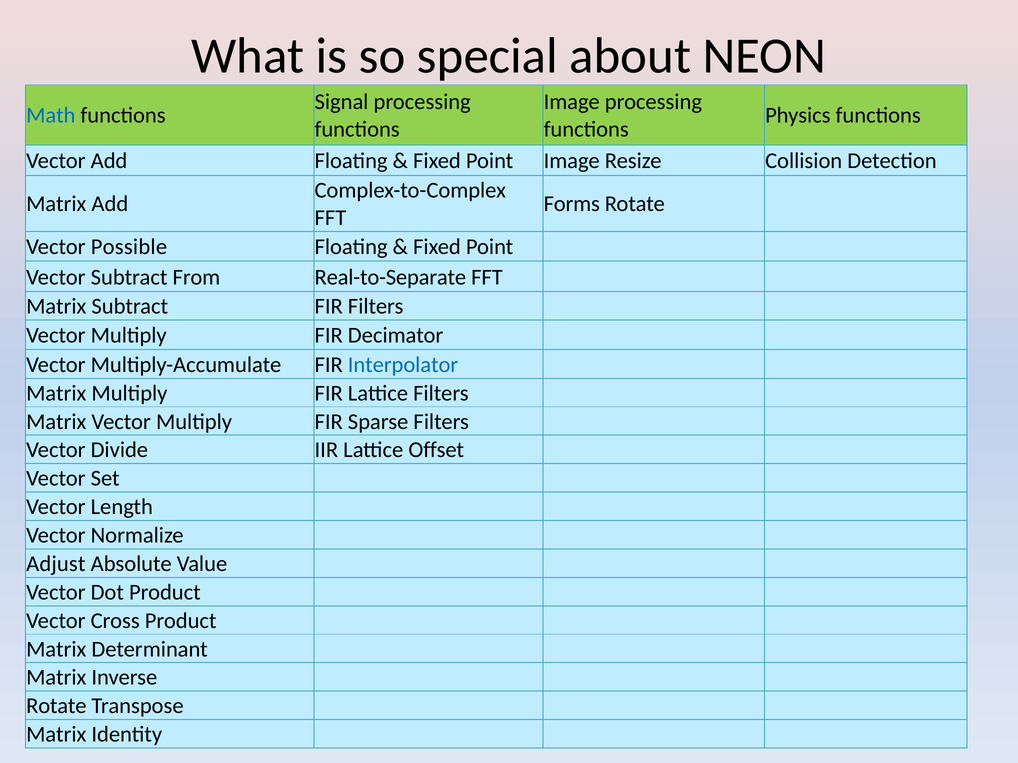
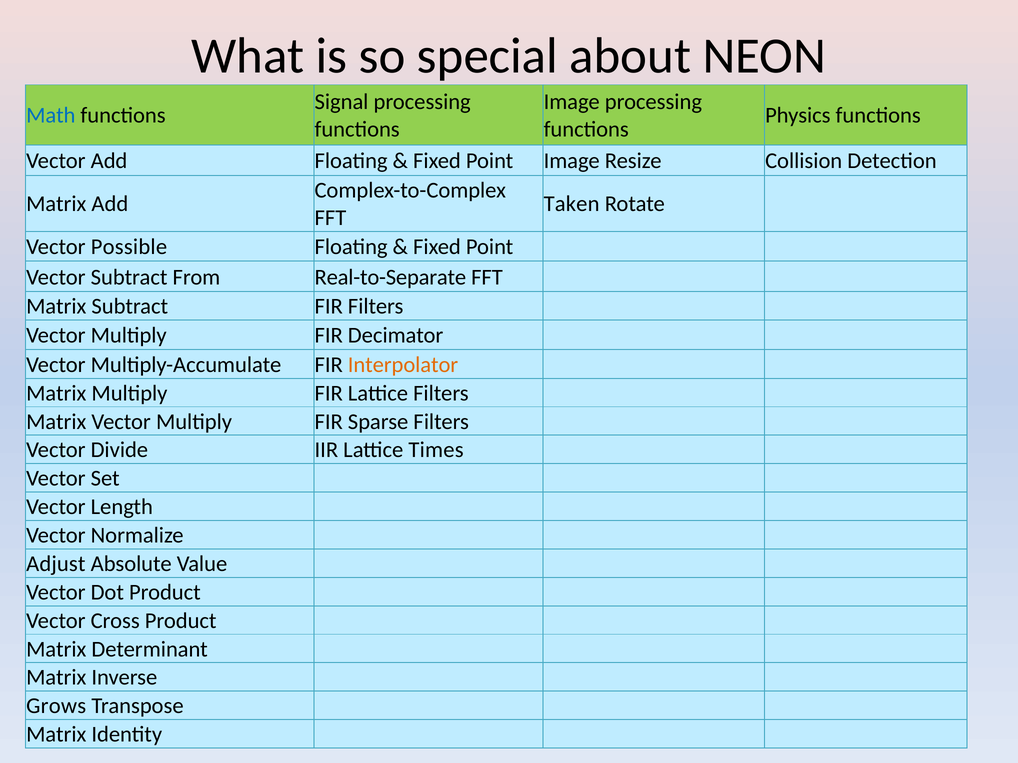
Forms: Forms -> Taken (572, 204)
Interpolator colour: blue -> orange (403, 365)
Offset: Offset -> Times (436, 450)
Rotate: Rotate -> Grows (56, 706)
